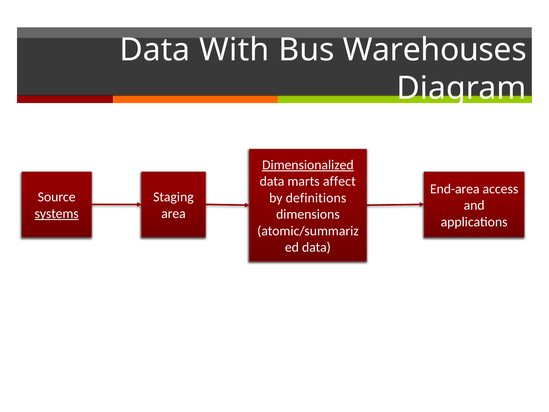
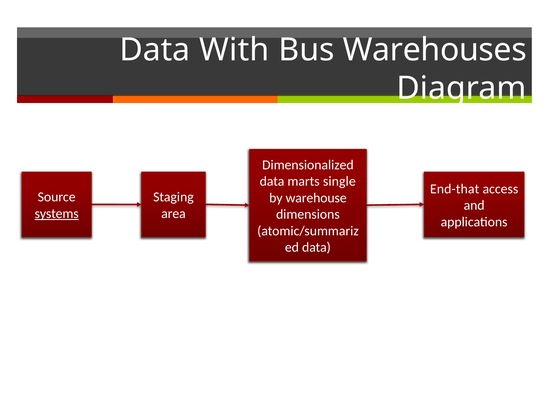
Dimensionalized underline: present -> none (308, 165)
affect: affect -> single (339, 181)
End-area: End-area -> End-that (455, 189)
definitions: definitions -> warehouse (316, 198)
